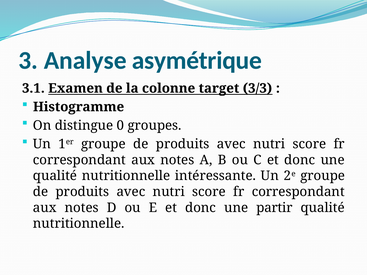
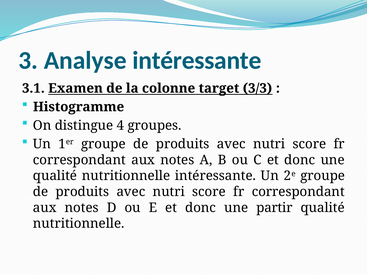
Analyse asymétrique: asymétrique -> intéressante (197, 61)
0: 0 -> 4 (120, 126)
